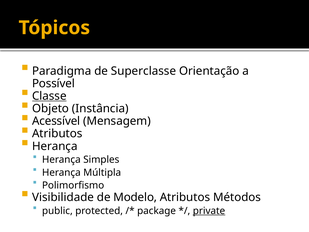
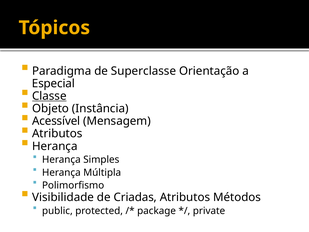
Possível: Possível -> Especial (53, 83)
Modelo: Modelo -> Criadas (135, 197)
private underline: present -> none (209, 211)
